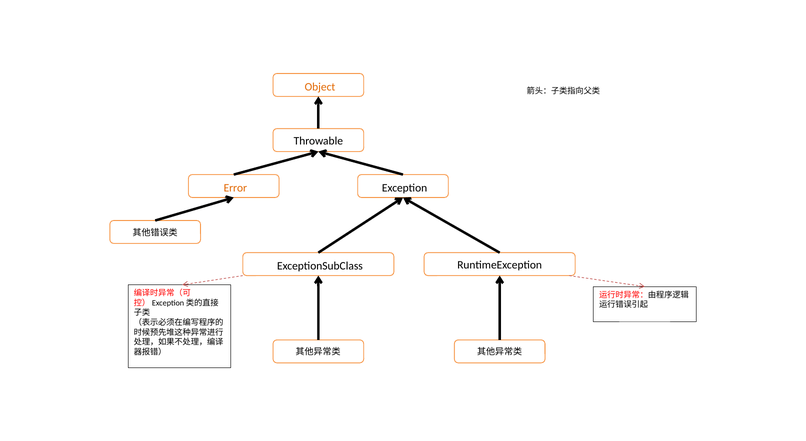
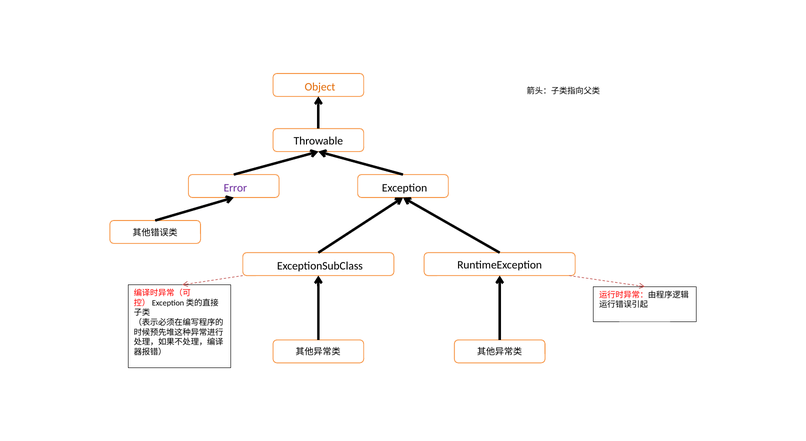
Error colour: orange -> purple (235, 188)
